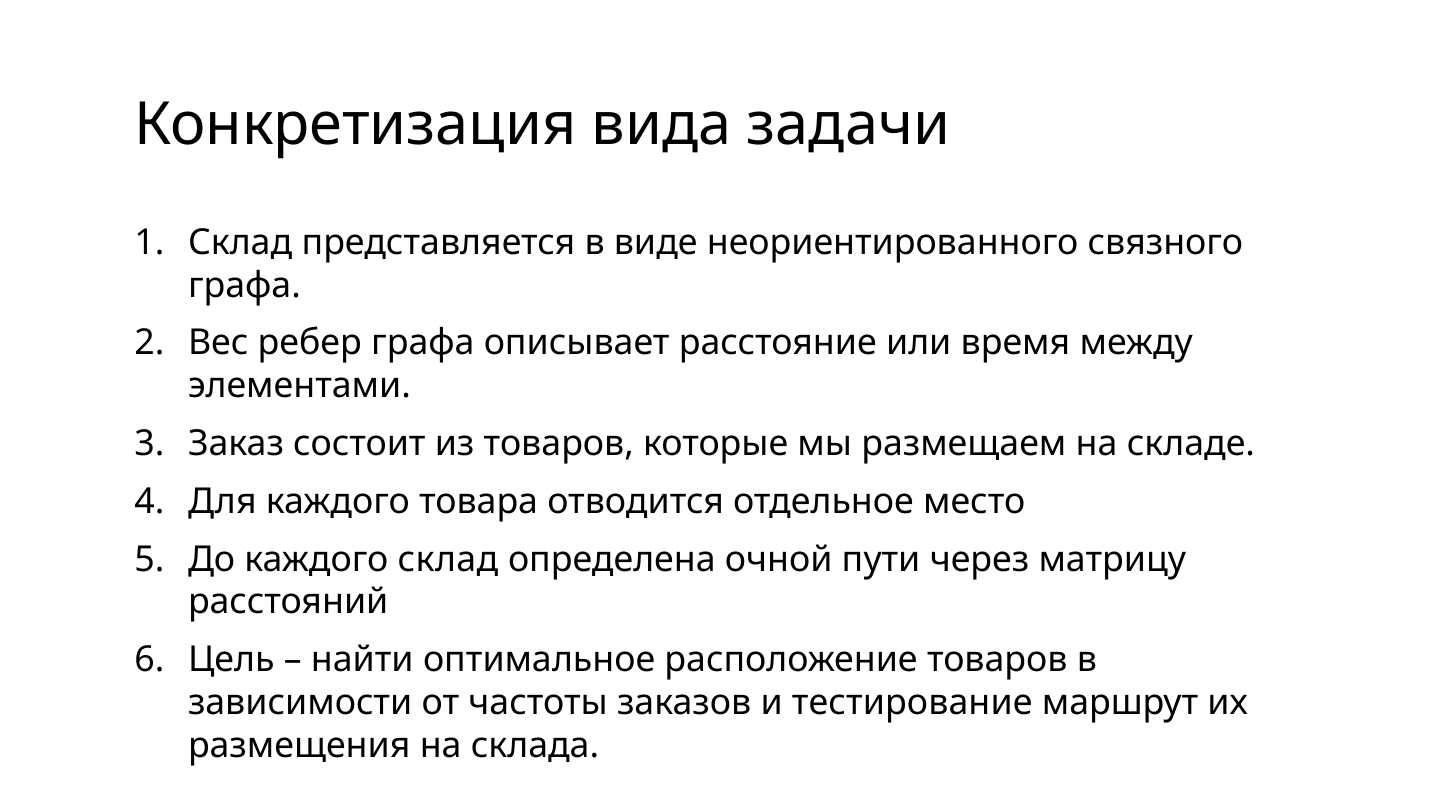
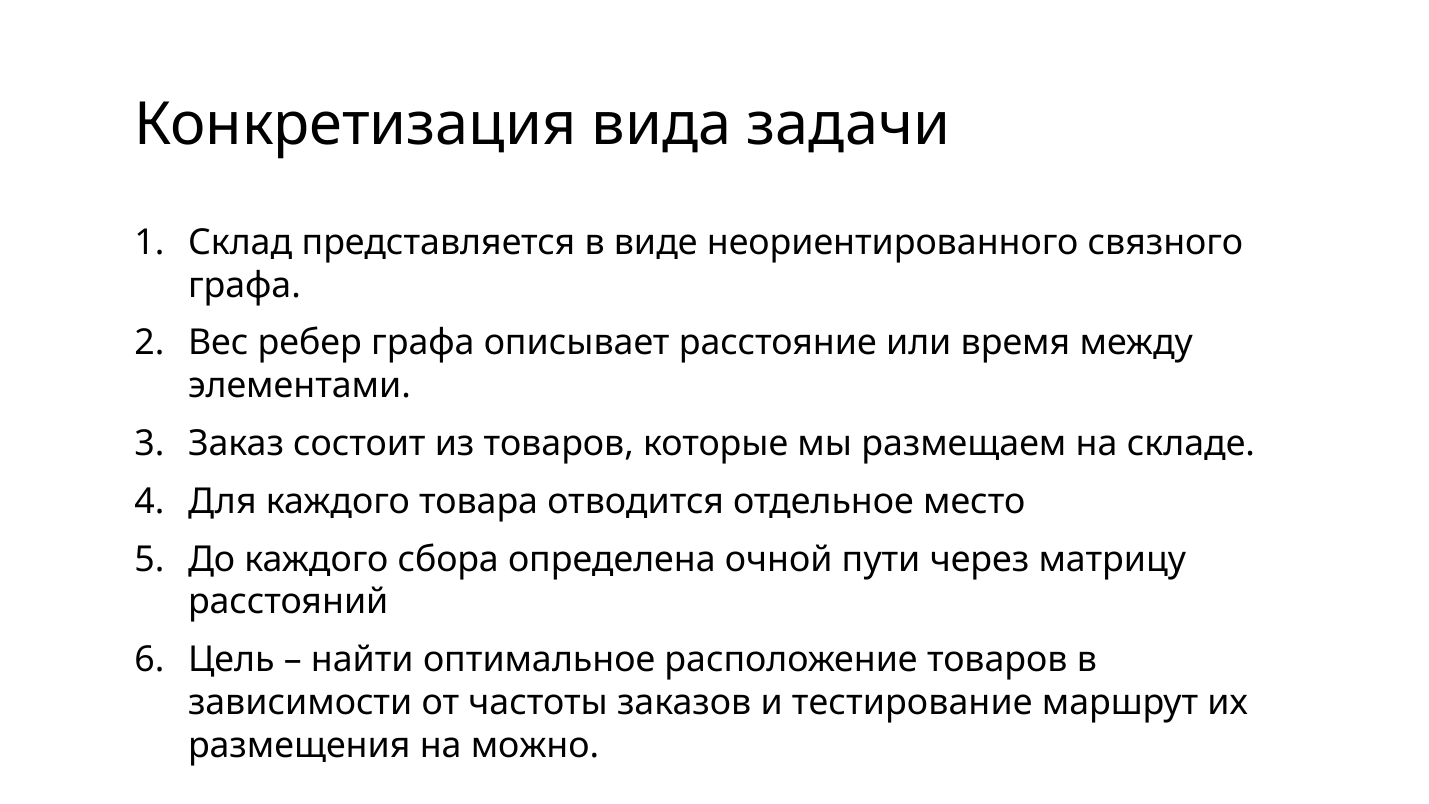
каждого склад: склад -> сбора (448, 559)
склада: склада -> можно (535, 745)
